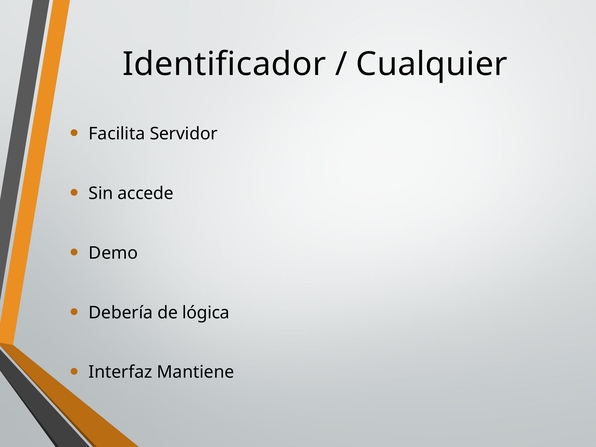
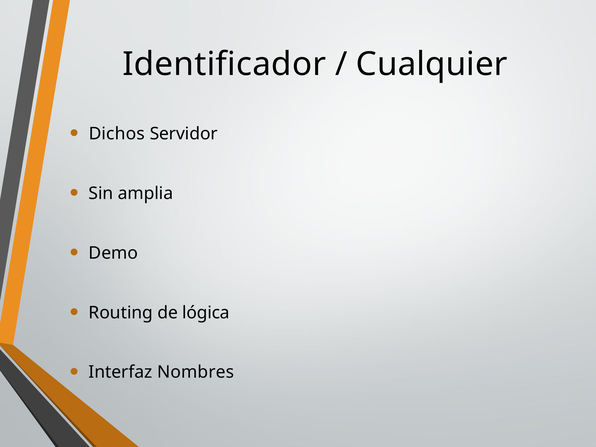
Facilita: Facilita -> Dichos (117, 134)
accede: accede -> amplia (146, 193)
Debería: Debería -> Routing (121, 313)
Mantiene: Mantiene -> Nombres (196, 372)
